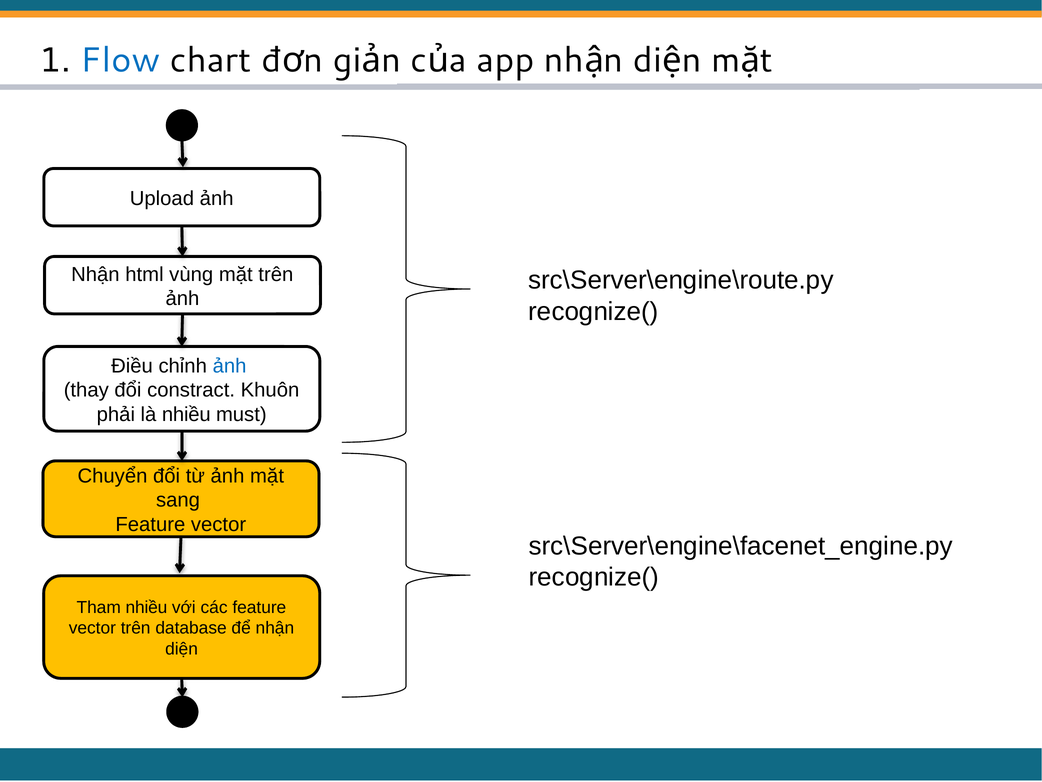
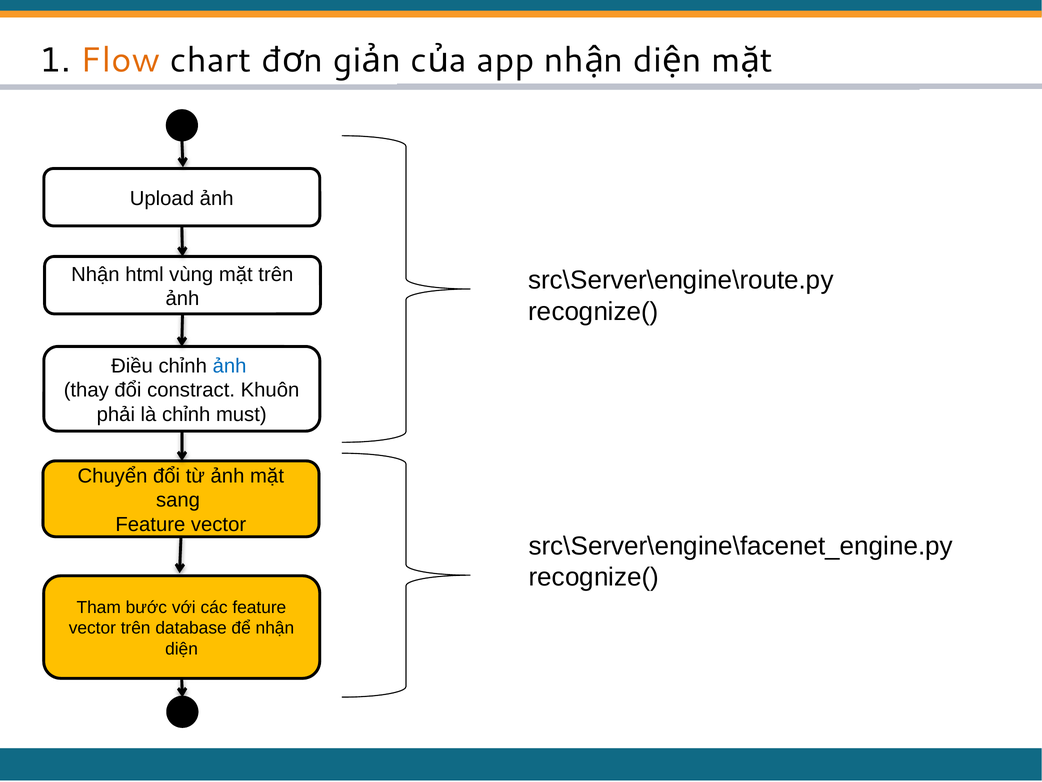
Flow colour: blue -> orange (120, 60)
là nhiều: nhiều -> chỉnh (186, 414)
Tham nhiều: nhiều -> bước (146, 607)
